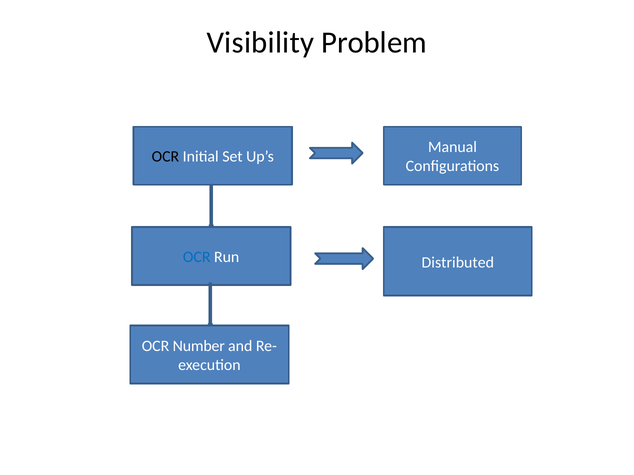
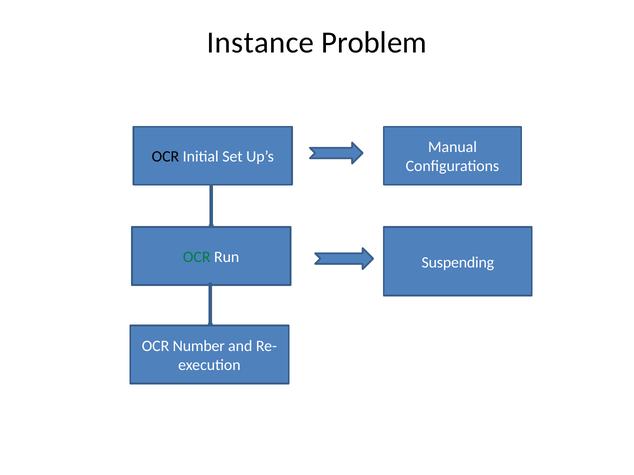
Visibility: Visibility -> Instance (260, 43)
OCR colour: blue -> green (197, 257)
Distributed: Distributed -> Suspending (458, 263)
